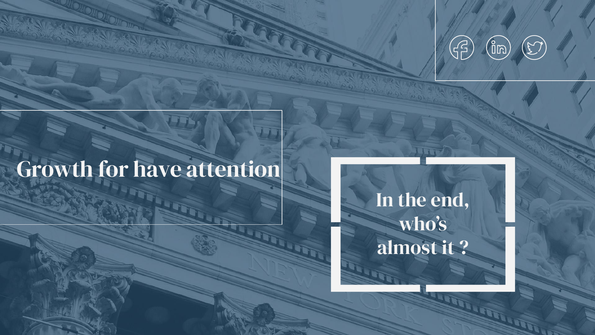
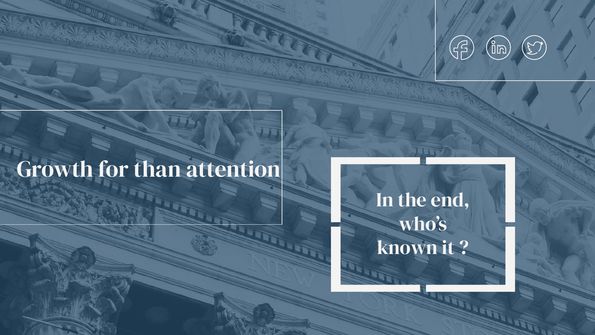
have: have -> than (157, 169)
almost: almost -> known (407, 247)
